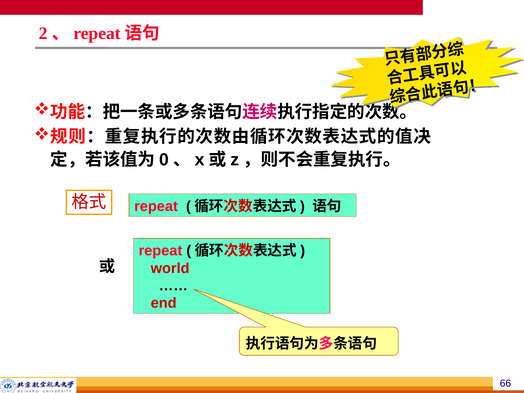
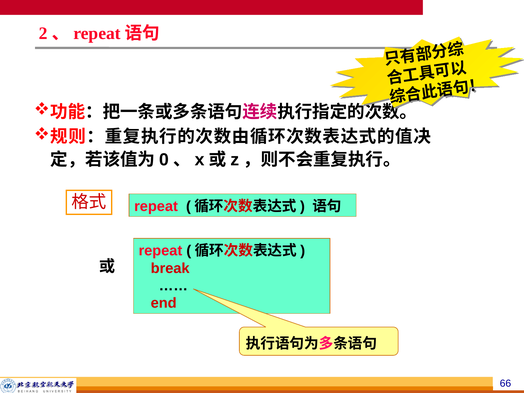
world: world -> break (170, 268)
